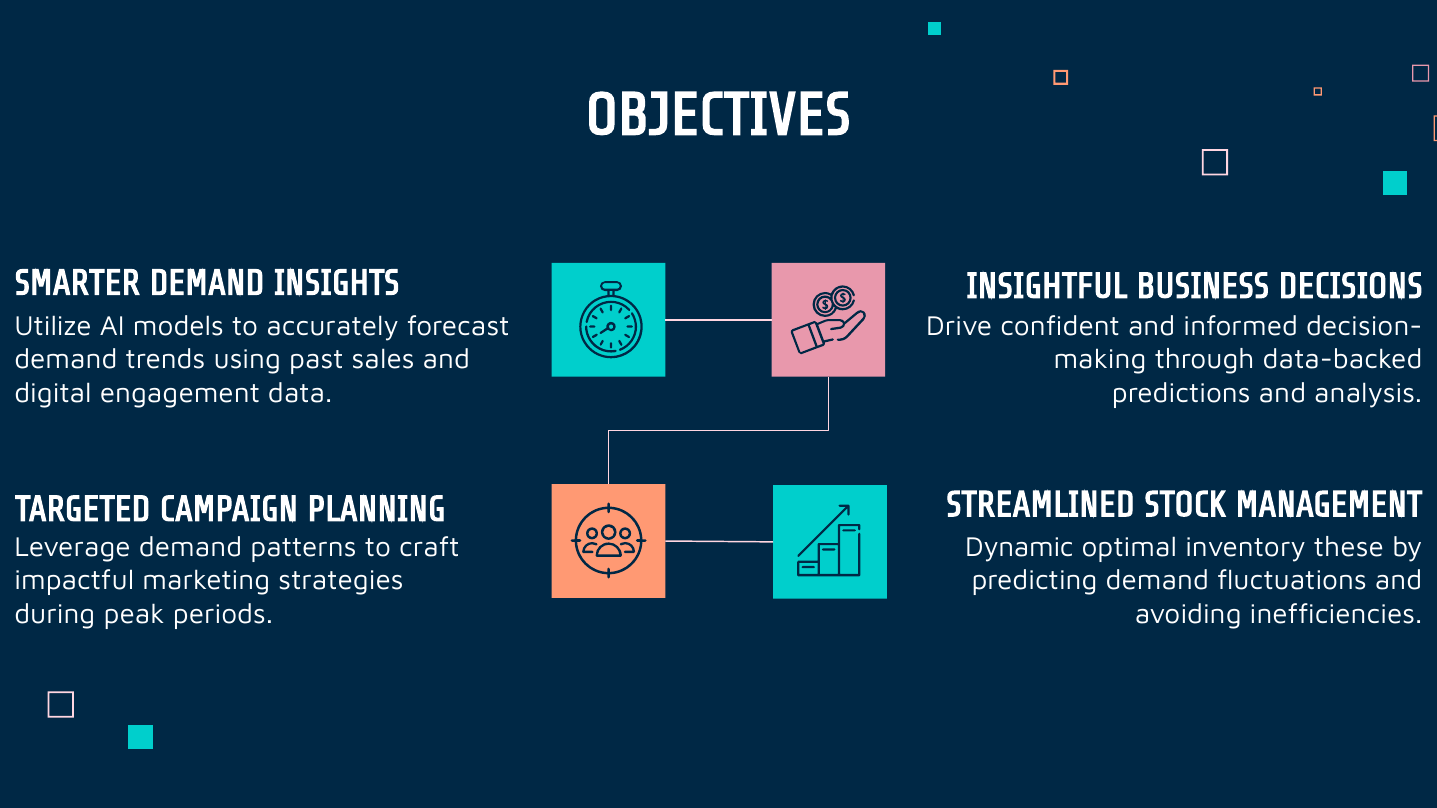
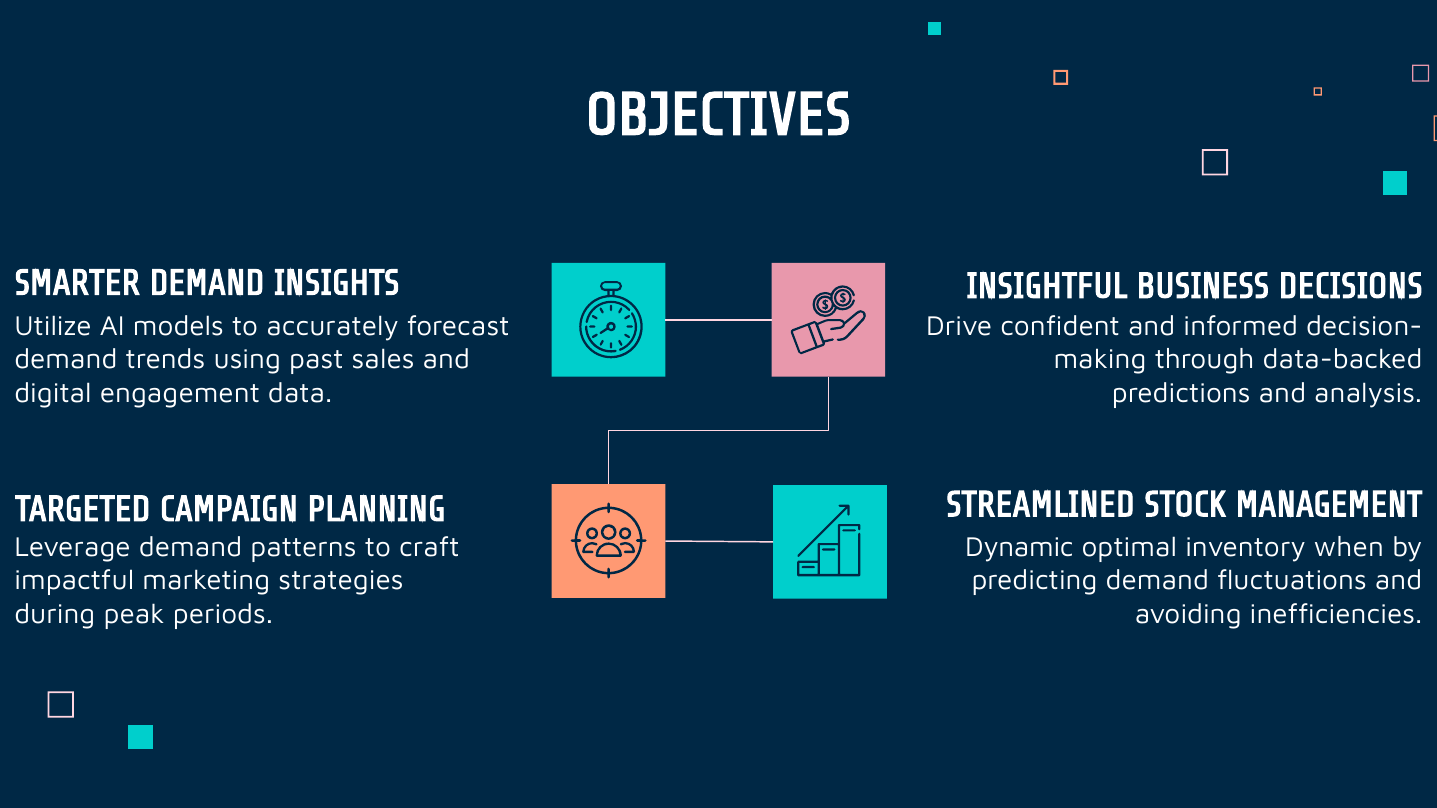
these: these -> when (1349, 547)
